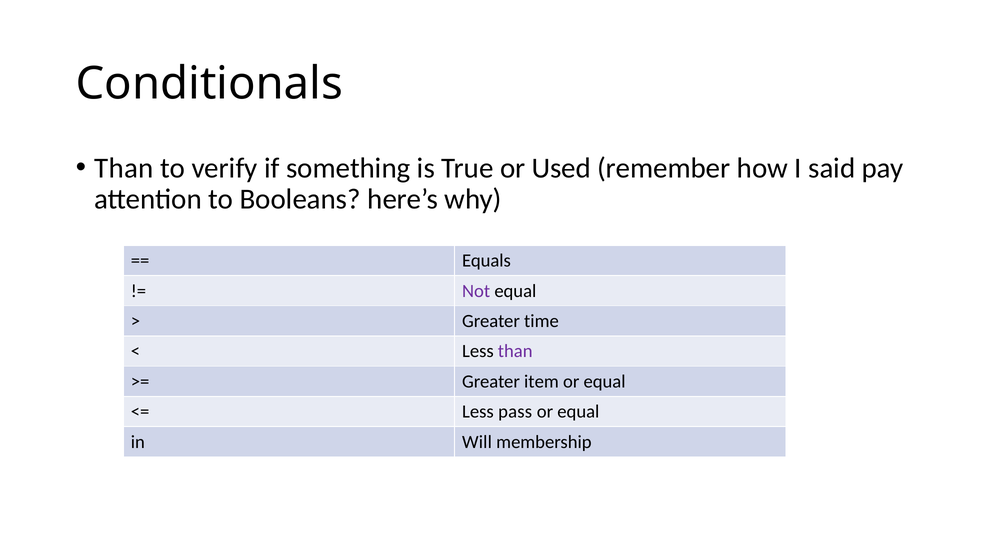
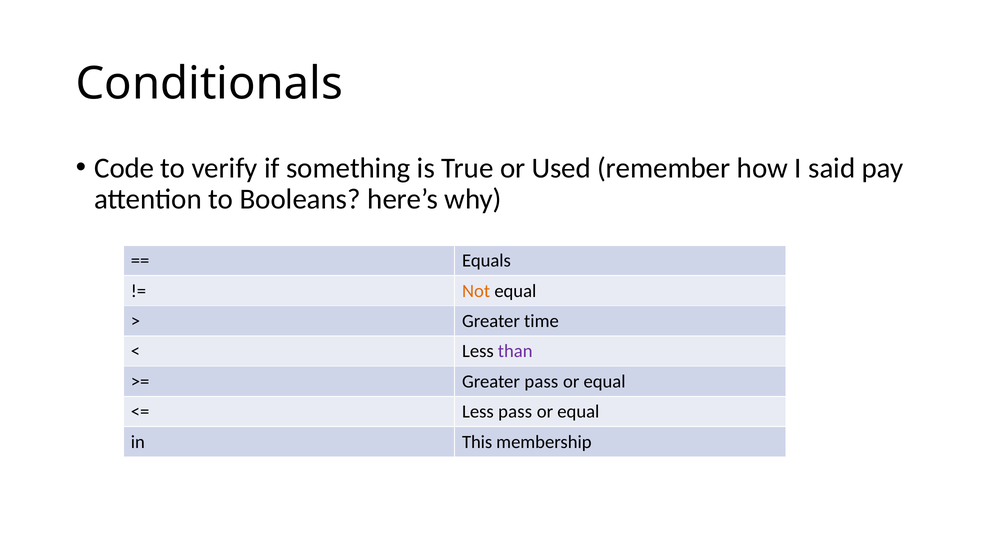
Than: Than -> Code (124, 168)
Not colour: purple -> orange (476, 291)
Greater item: item -> pass (541, 382)
Will: Will -> This (477, 442)
